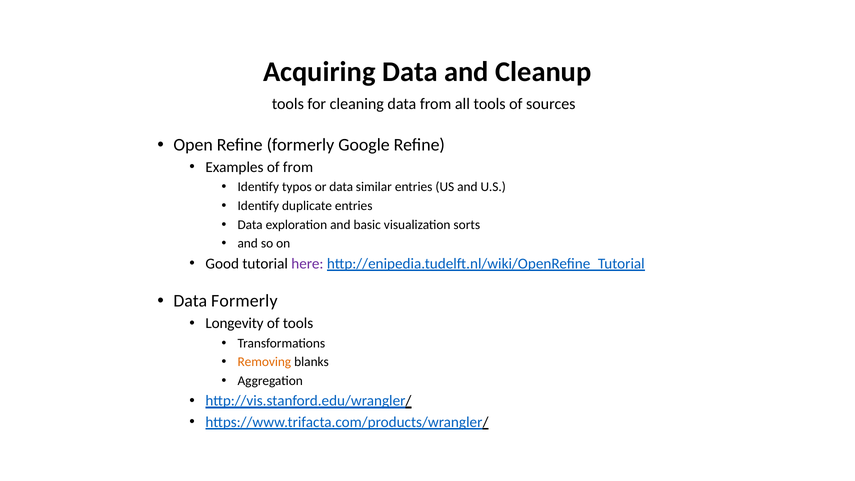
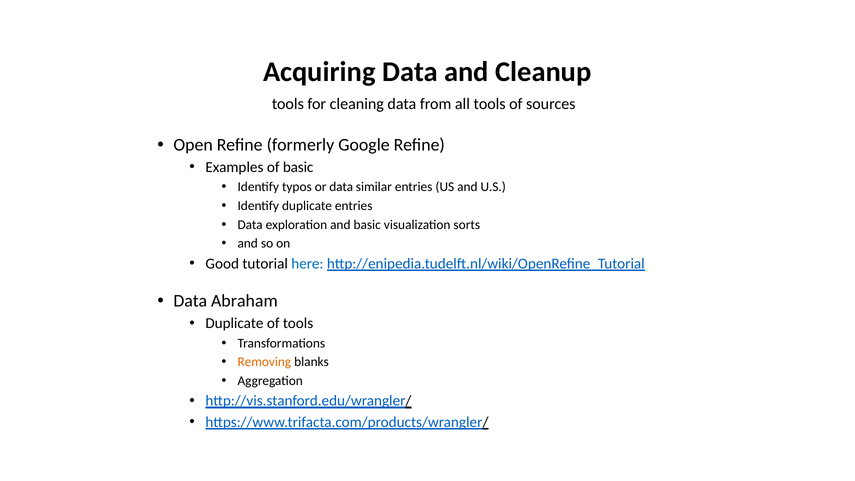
of from: from -> basic (298, 167)
here colour: purple -> blue (307, 264)
Data Formerly: Formerly -> Abraham (244, 301)
Longevity: Longevity -> Duplicate (234, 323)
